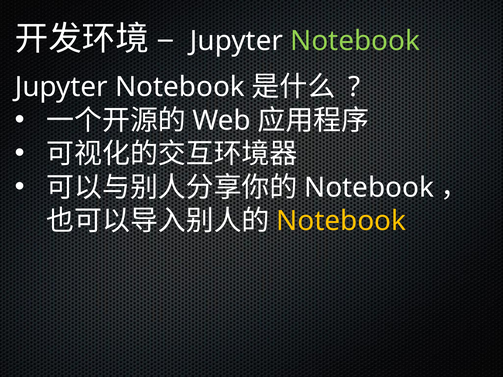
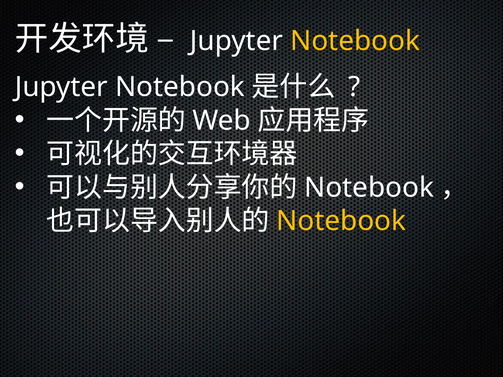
Notebook colour: light green -> yellow (355, 41)
